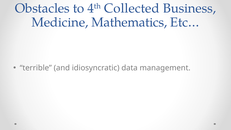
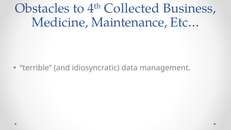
Mathematics: Mathematics -> Maintenance (129, 22)
